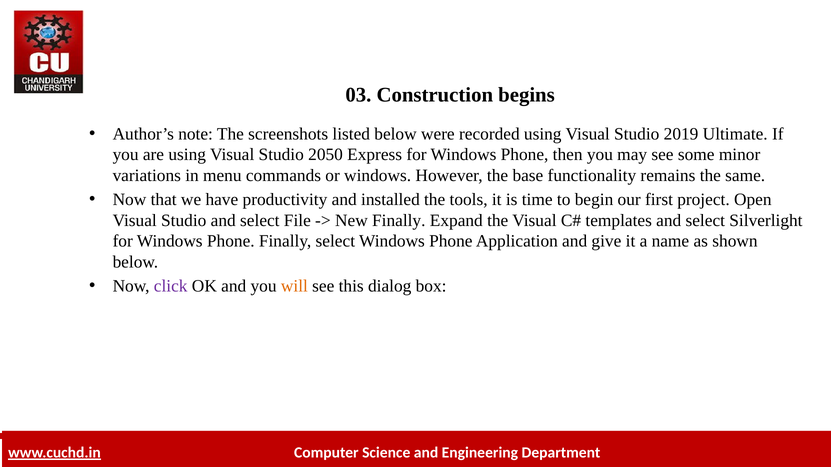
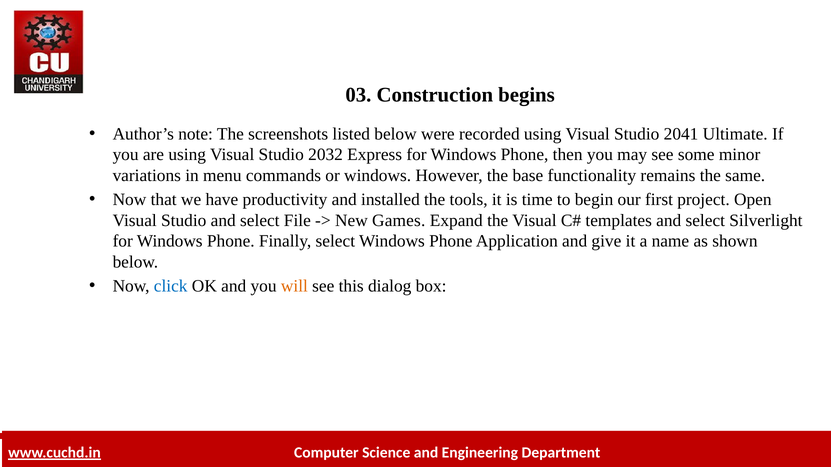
2019: 2019 -> 2041 (681, 134)
2050: 2050 -> 2032 (326, 155)
New Finally: Finally -> Games (399, 221)
click colour: purple -> blue (171, 287)
